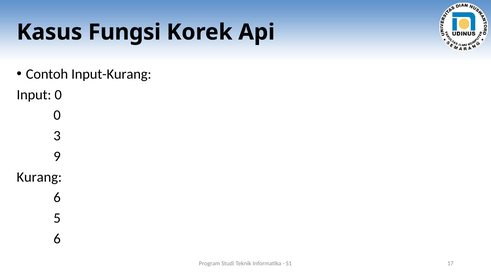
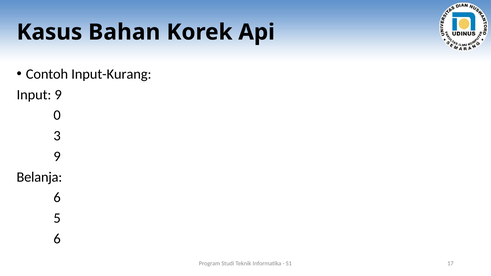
Fungsi: Fungsi -> Bahan (124, 32)
Input 0: 0 -> 9 (58, 95)
Kurang: Kurang -> Belanja (39, 177)
